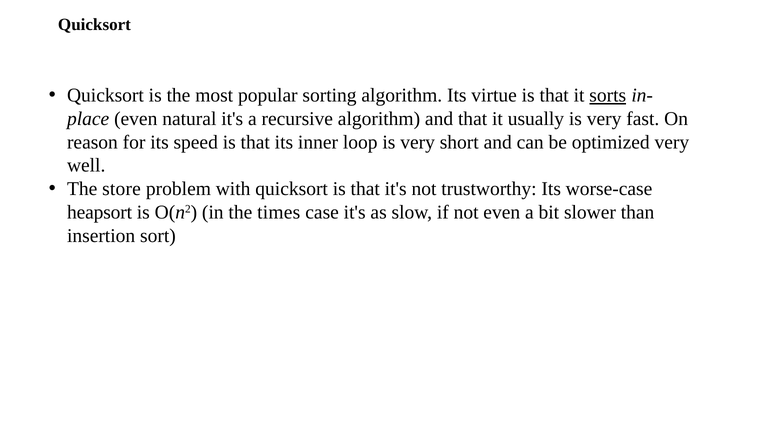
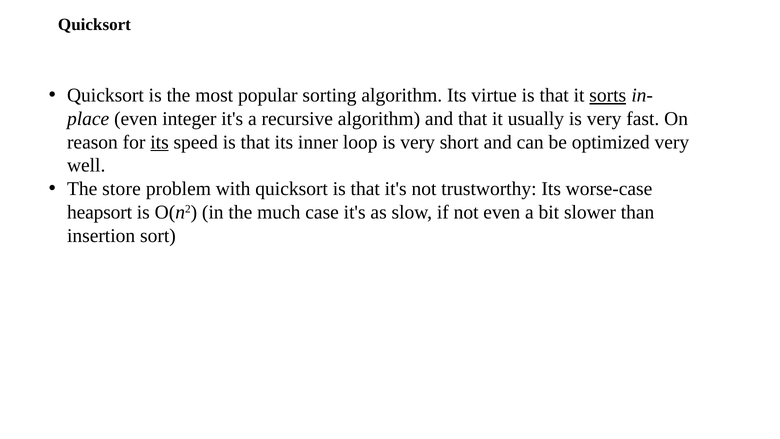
natural: natural -> integer (189, 119)
its underline: none -> present (160, 142)
times: times -> much (279, 212)
